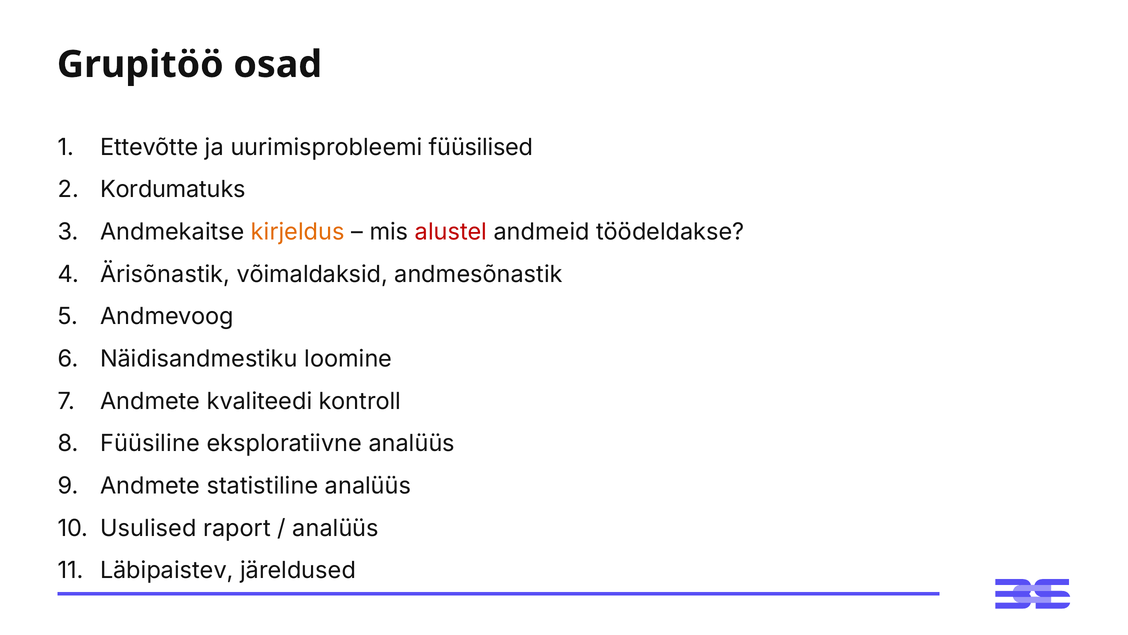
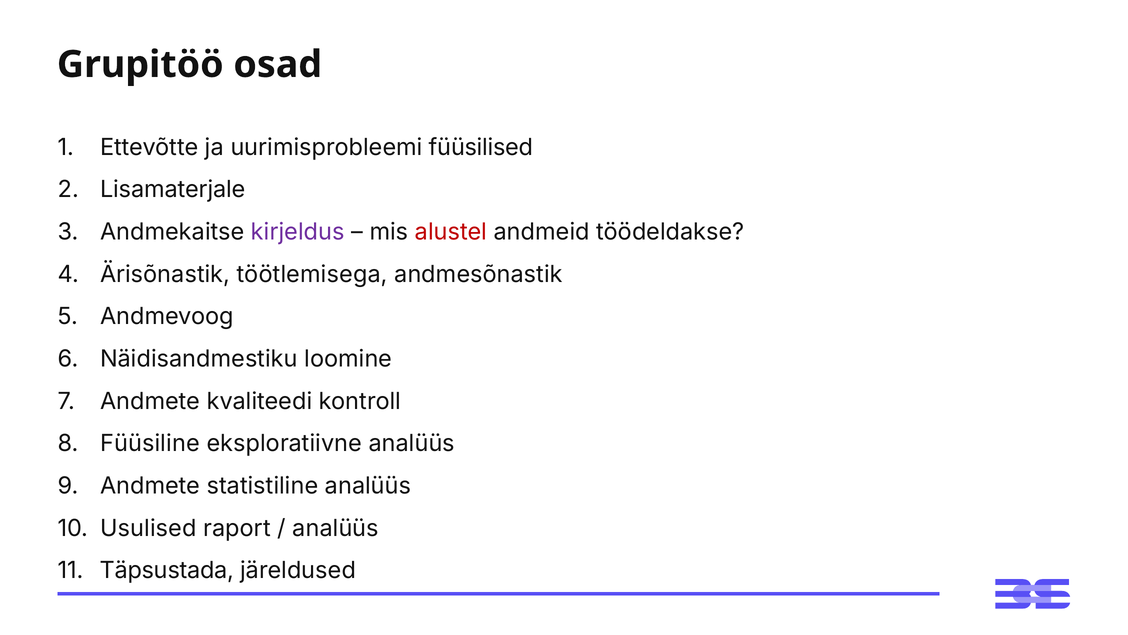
Kordumatuks: Kordumatuks -> Lisamaterjale (173, 189)
kirjeldus colour: orange -> purple (298, 232)
võimaldaksid: võimaldaksid -> töötlemisega (312, 274)
Läbipaistev: Läbipaistev -> Täpsustada (167, 570)
